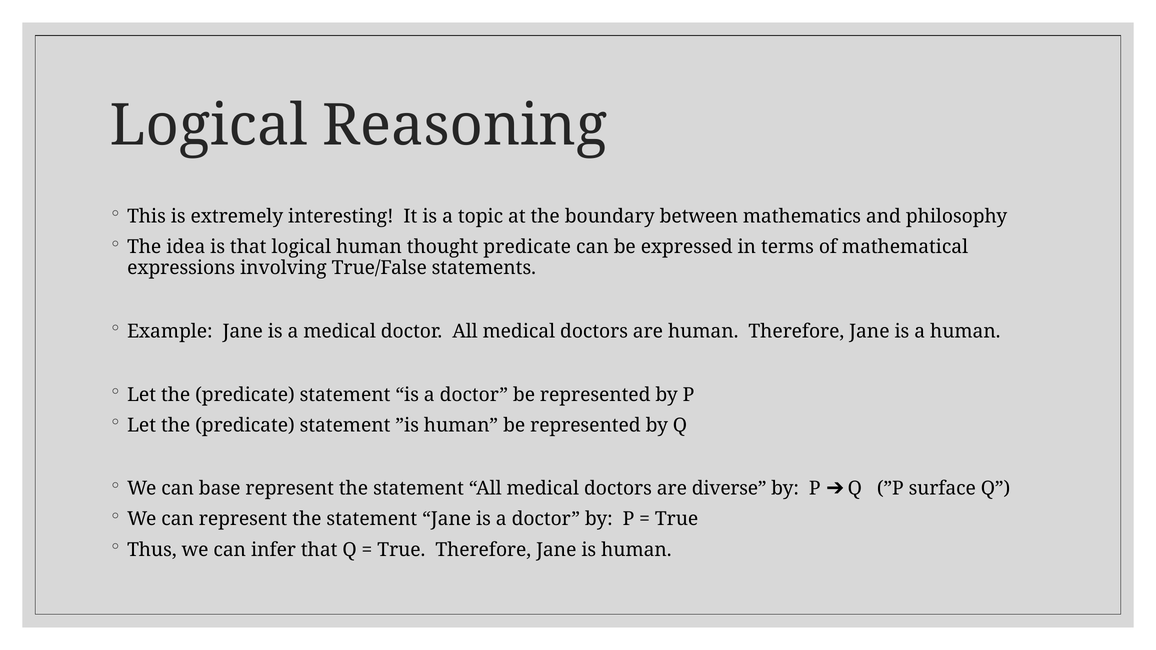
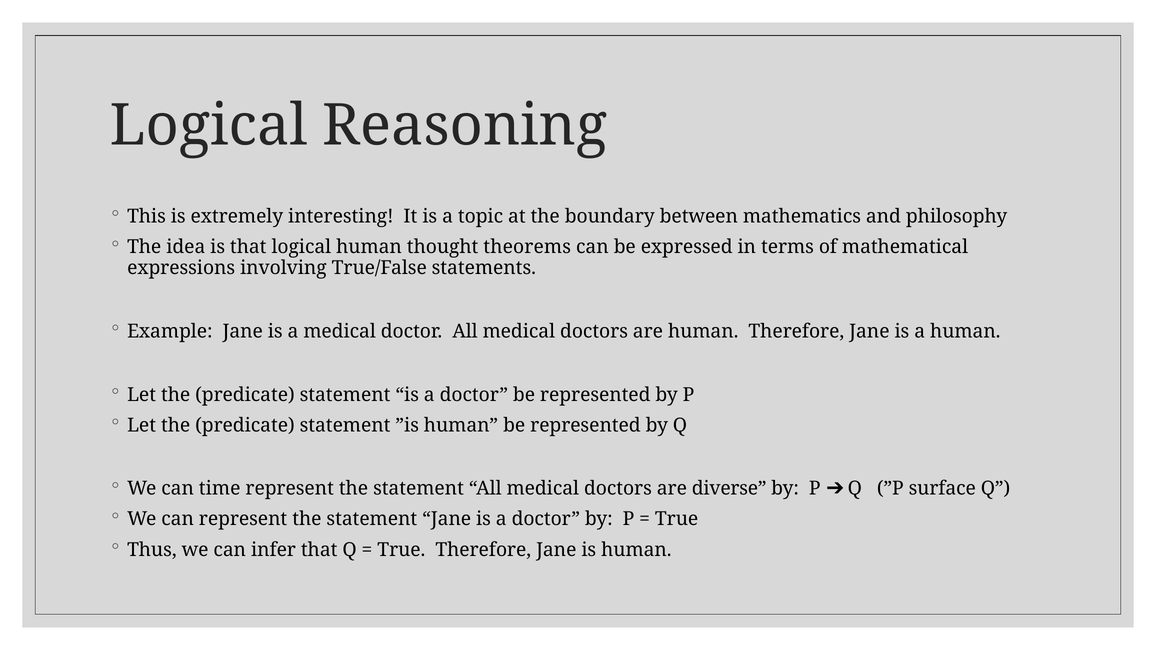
thought predicate: predicate -> theorems (527, 247)
base: base -> time (220, 489)
